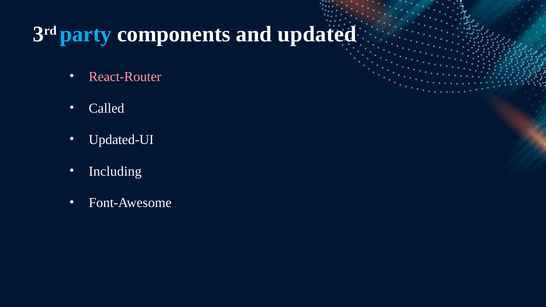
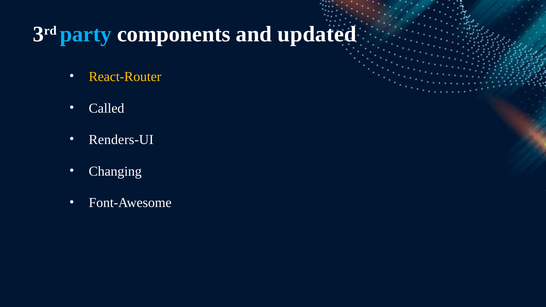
React-Router colour: pink -> yellow (125, 77)
Updated-UI: Updated-UI -> Renders-UI (121, 140)
Including: Including -> Changing (115, 171)
